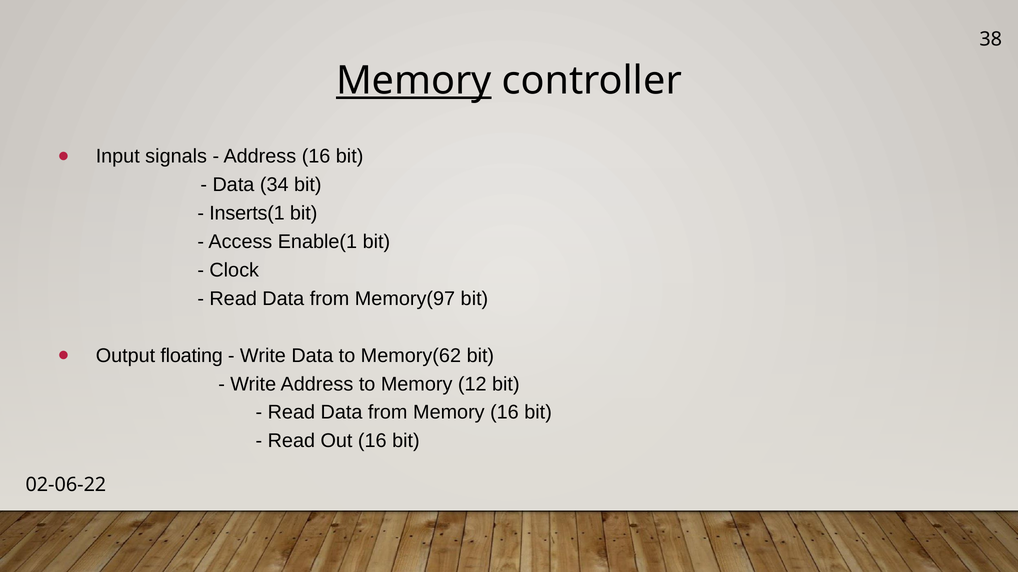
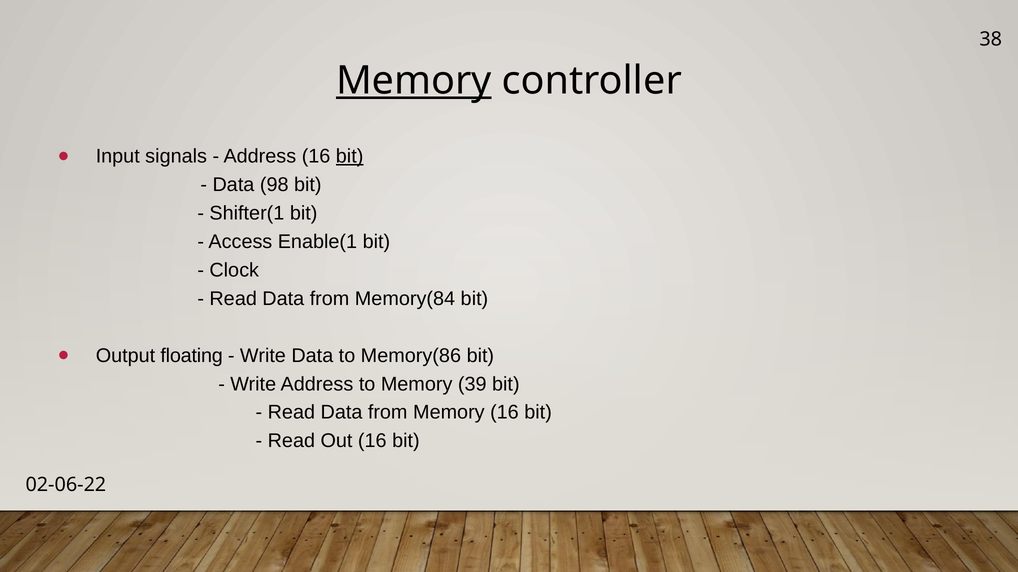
bit underline: none -> present (350, 156)
34: 34 -> 98 (274, 185)
Inserts(1: Inserts(1 -> Shifter(1 (247, 213)
Memory(97: Memory(97 -> Memory(84 (405, 299)
Memory(62: Memory(62 -> Memory(86 (411, 356)
12: 12 -> 39 (472, 384)
